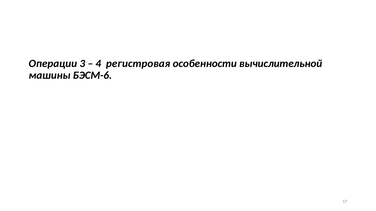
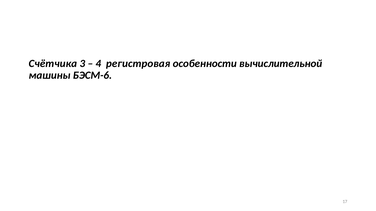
Операции: Операции -> Счётчика (53, 64)
